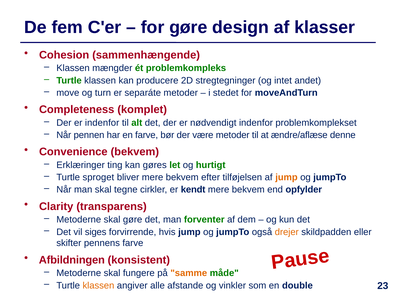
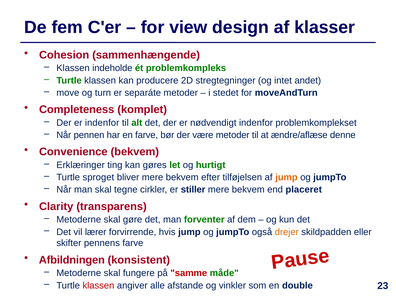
for gøre: gøre -> view (188, 27)
mængder: mængder -> indeholde (112, 68)
kendt: kendt -> stiller (193, 190)
opfylder: opfylder -> placeret (304, 190)
siges: siges -> lærer (96, 232)
samme colour: orange -> red (189, 273)
klassen colour: orange -> red (98, 285)
